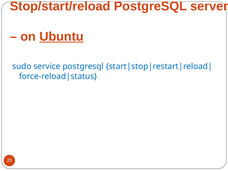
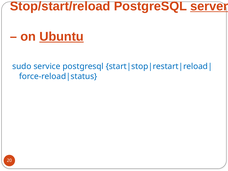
server underline: none -> present (209, 6)
